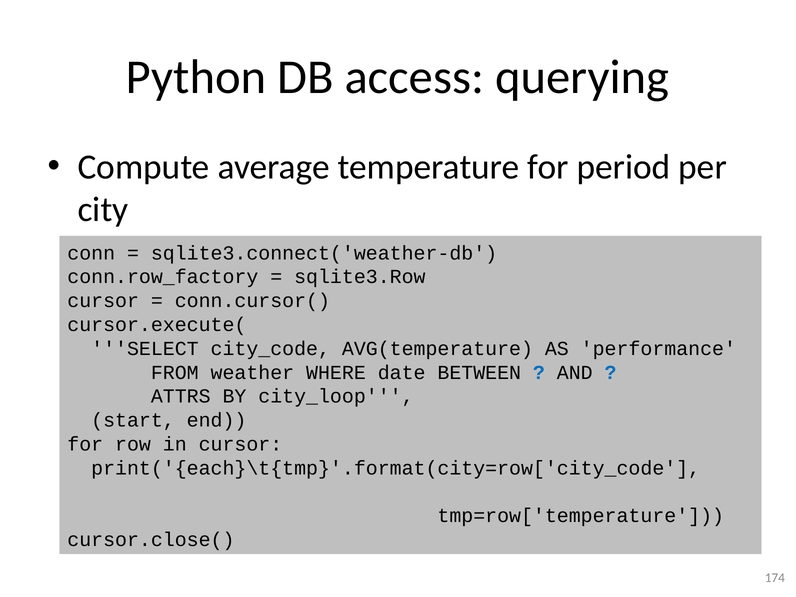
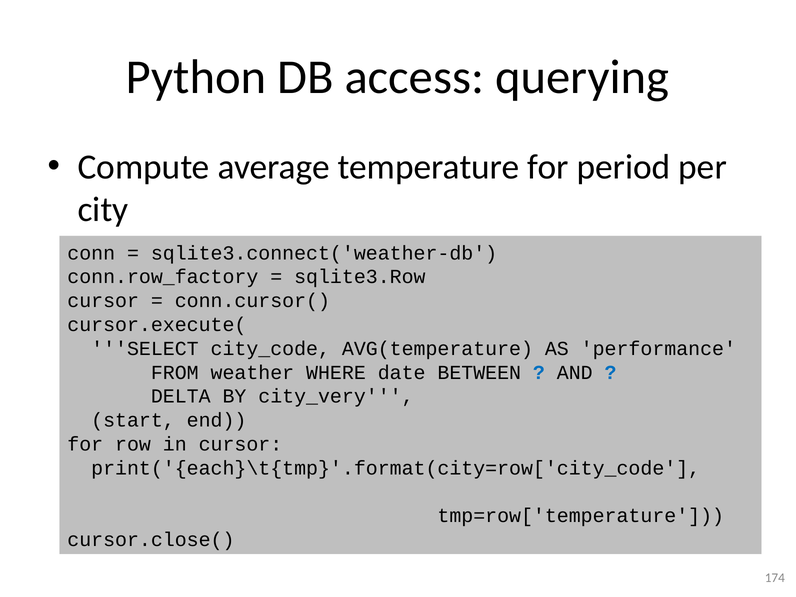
ATTRS: ATTRS -> DELTA (181, 396)
city_loop: city_loop -> city_very (336, 396)
